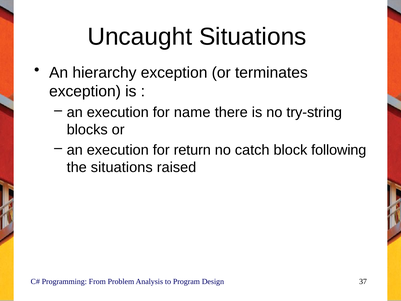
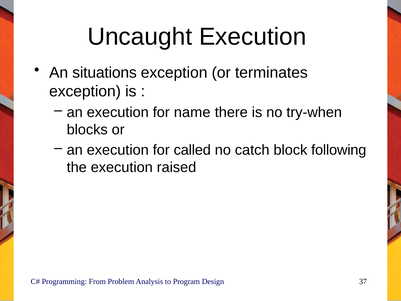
Uncaught Situations: Situations -> Execution (253, 37)
hierarchy: hierarchy -> situations (105, 73)
try-string: try-string -> try-when (314, 112)
return: return -> called (192, 150)
the situations: situations -> execution (122, 167)
